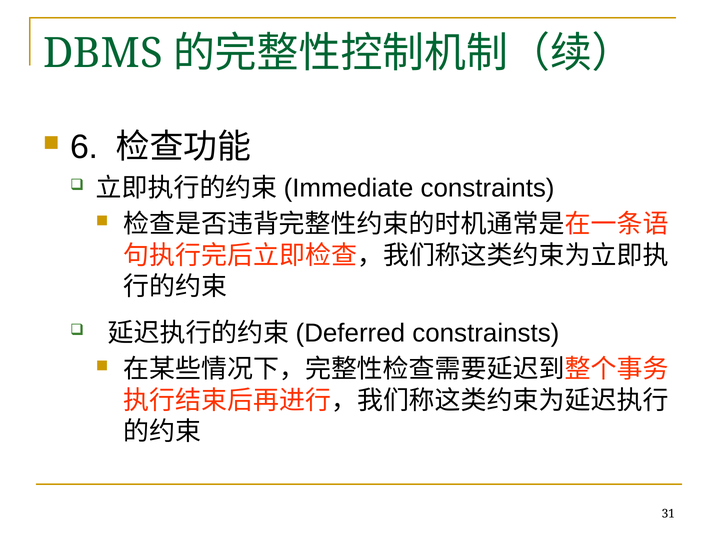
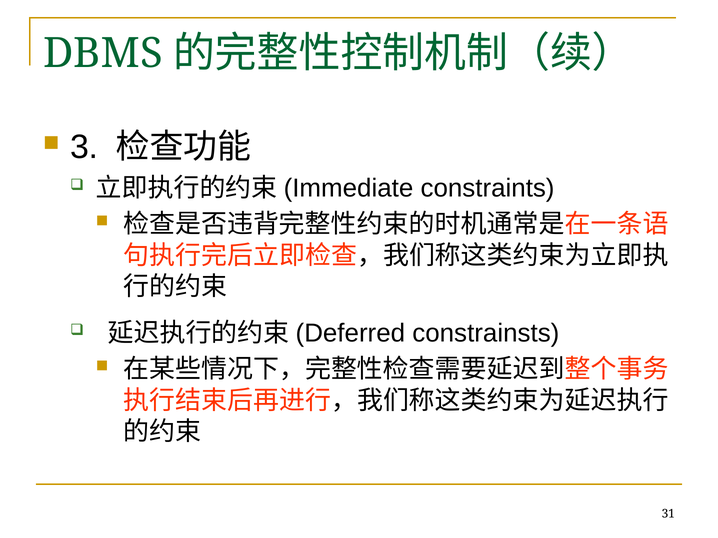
6: 6 -> 3 (84, 147)
